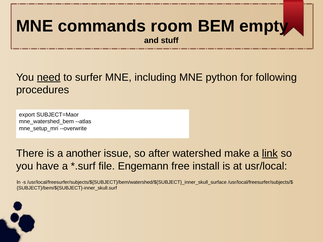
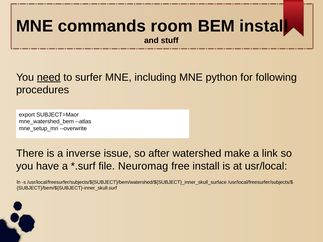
BEM empty: empty -> install (264, 26)
another: another -> inverse (83, 153)
link underline: present -> none (270, 153)
Engemann: Engemann -> Neuromag (143, 166)
